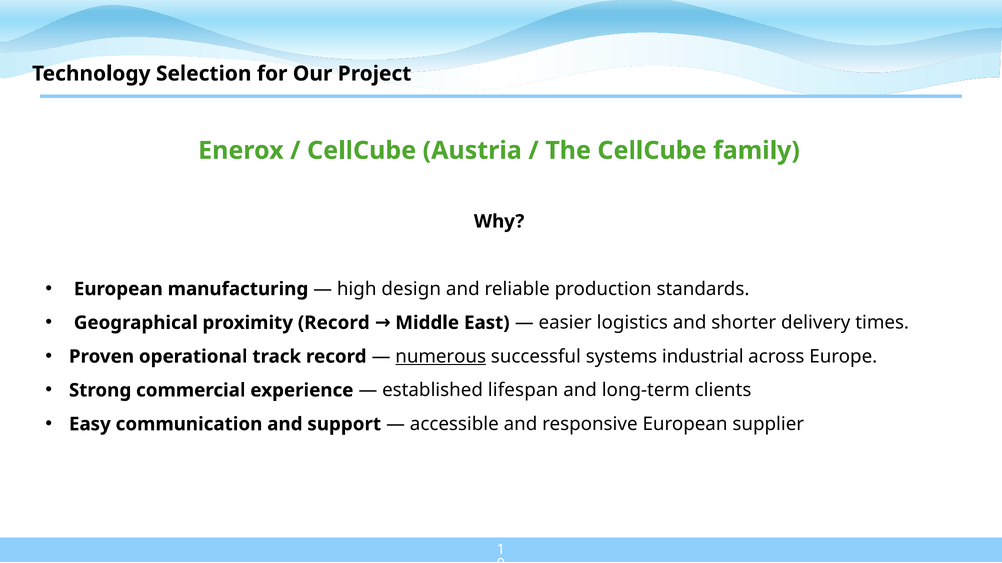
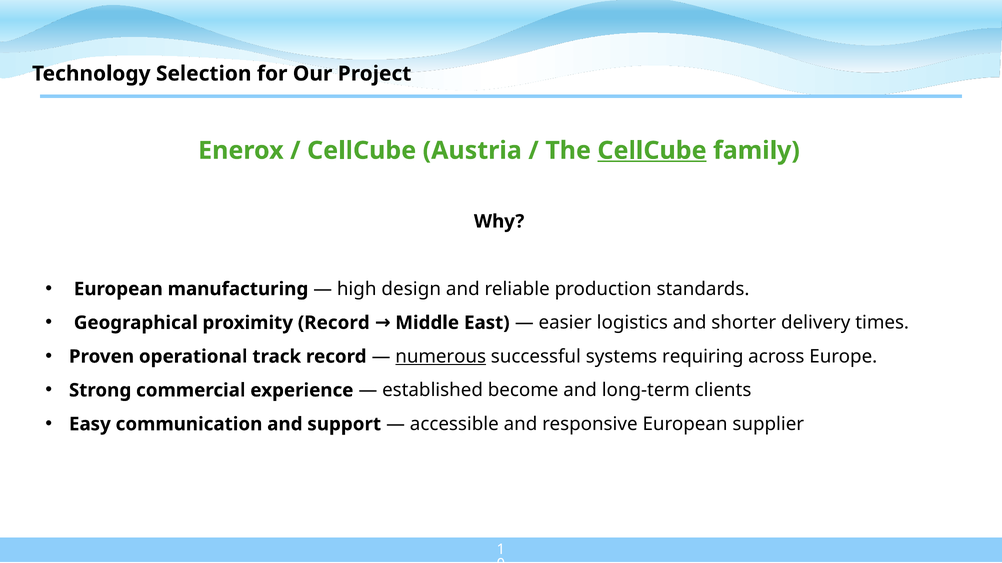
CellCube underline: none -> present (652, 151)
industrial: industrial -> requiring (703, 357)
lifespan: lifespan -> become (523, 391)
